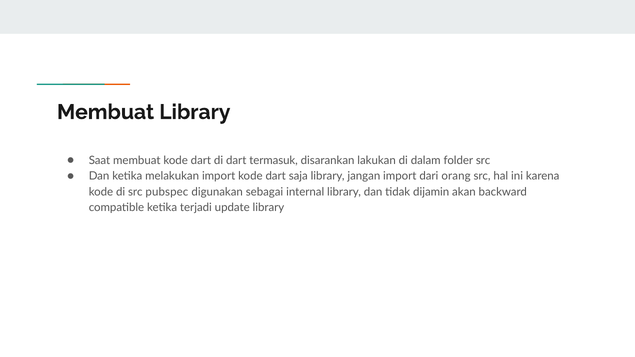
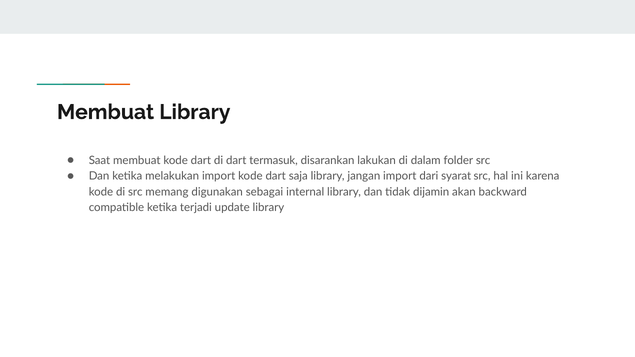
orang: orang -> syarat (456, 176)
pubspec: pubspec -> memang (167, 192)
